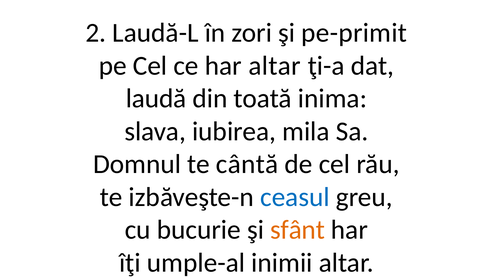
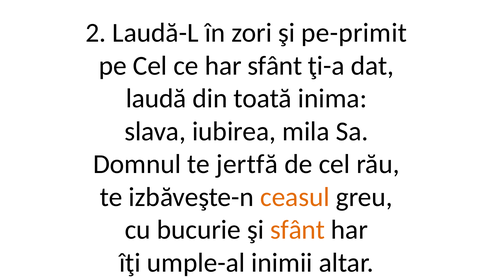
har altar: altar -> sfânt (275, 66)
cântă: cântă -> jertfă (247, 164)
ceasul colour: blue -> orange (295, 197)
